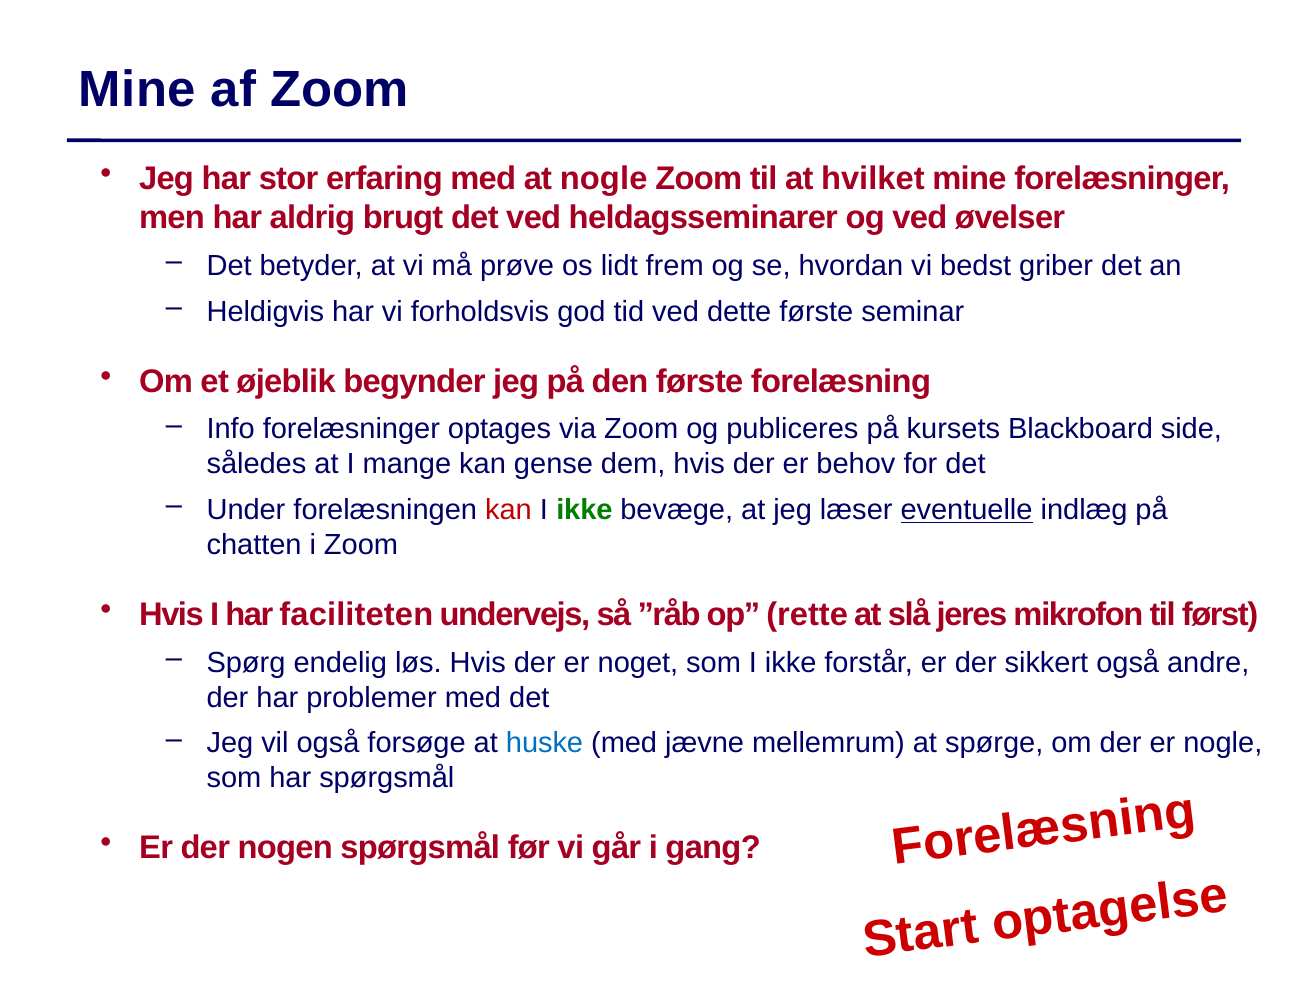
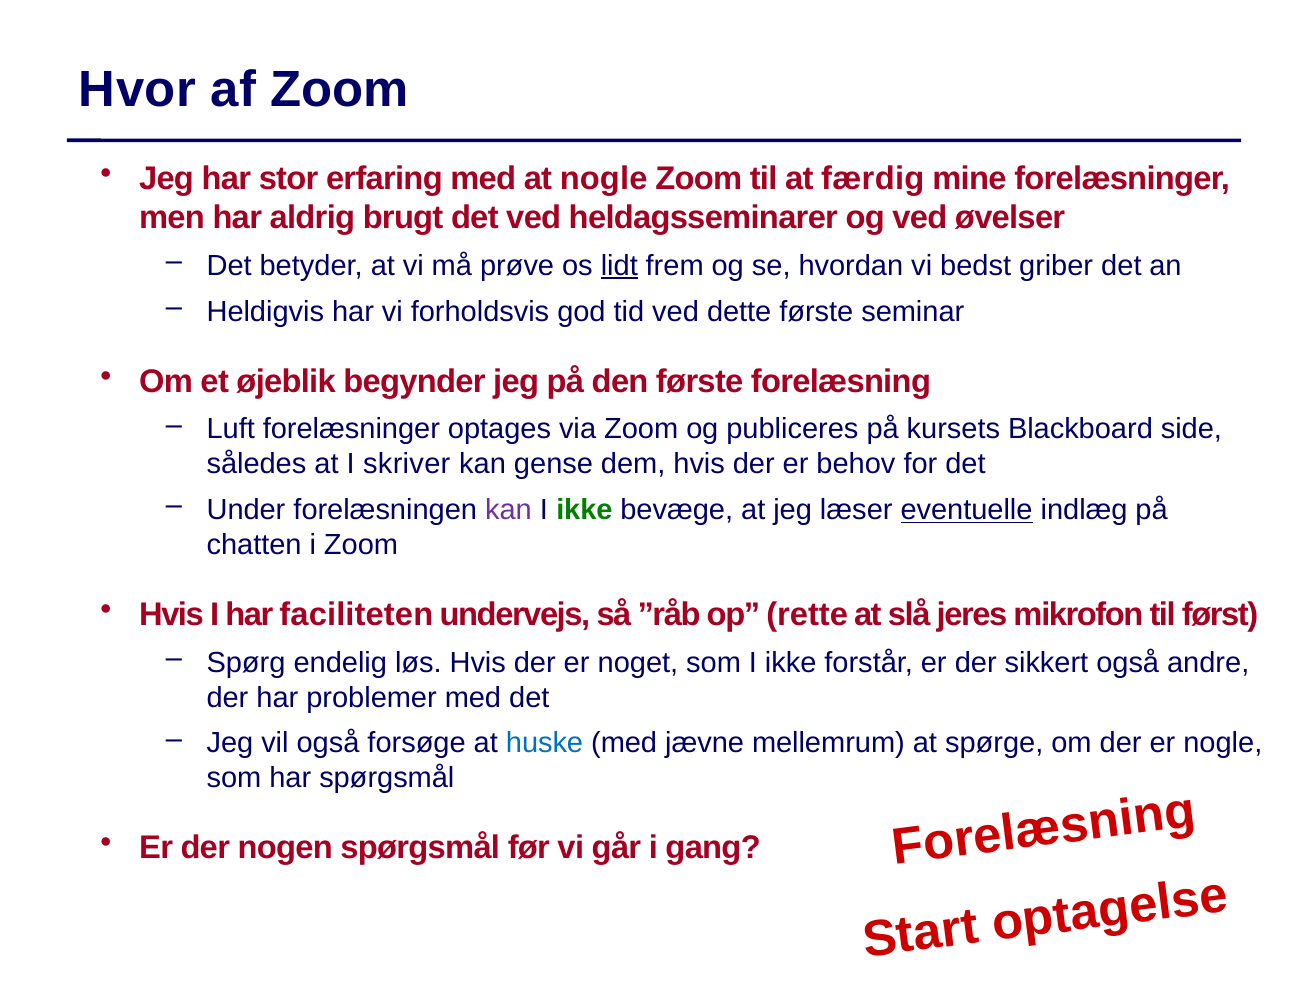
Mine: Mine -> Hvor (137, 90)
hvilket: hvilket -> færdig (873, 179)
lidt underline: none -> present (619, 266)
Info: Info -> Luft (231, 429)
mange: mange -> skriver (407, 464)
kan colour: red -> purple (508, 510)
